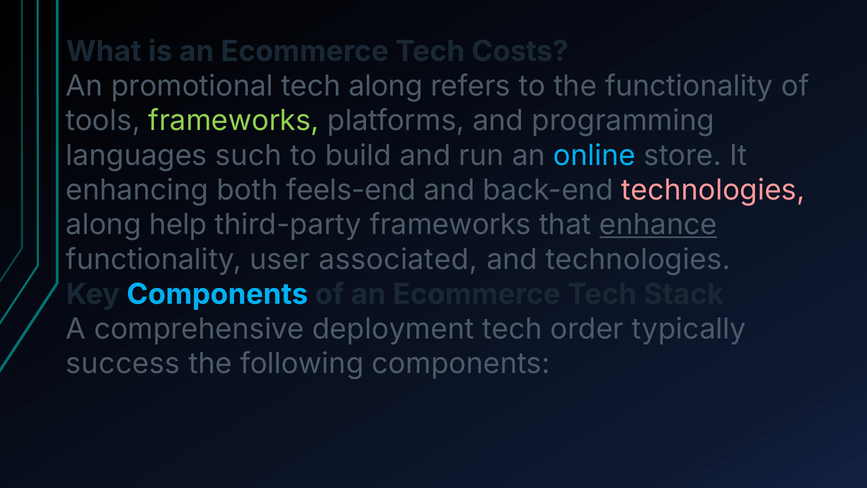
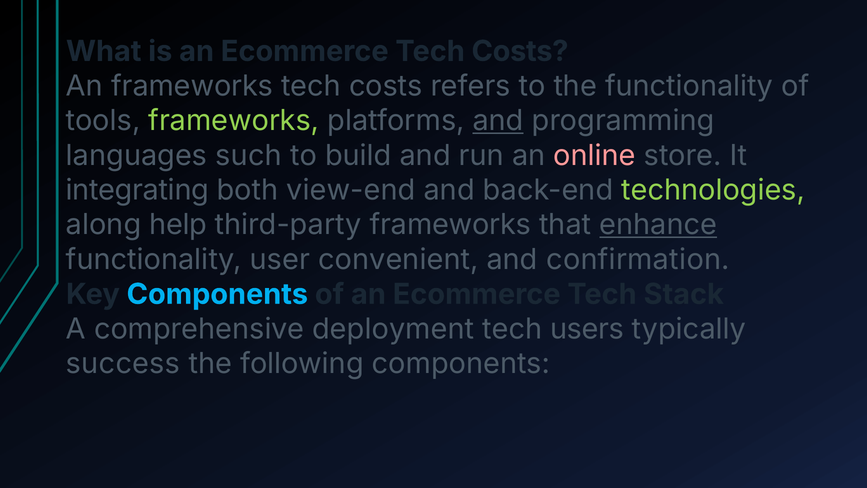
An promotional: promotional -> frameworks (192, 86)
along: along -> costs (386, 86)
and underline: none -> present (498, 121)
online colour: light blue -> pink (595, 155)
enhancing: enhancing -> integrating (137, 190)
feels-end: feels-end -> view-end (351, 190)
technologies colour: pink -> light green (713, 190)
associated: associated -> convenient (398, 260)
and technologies: technologies -> confirmation (638, 260)
order: order -> users (587, 329)
